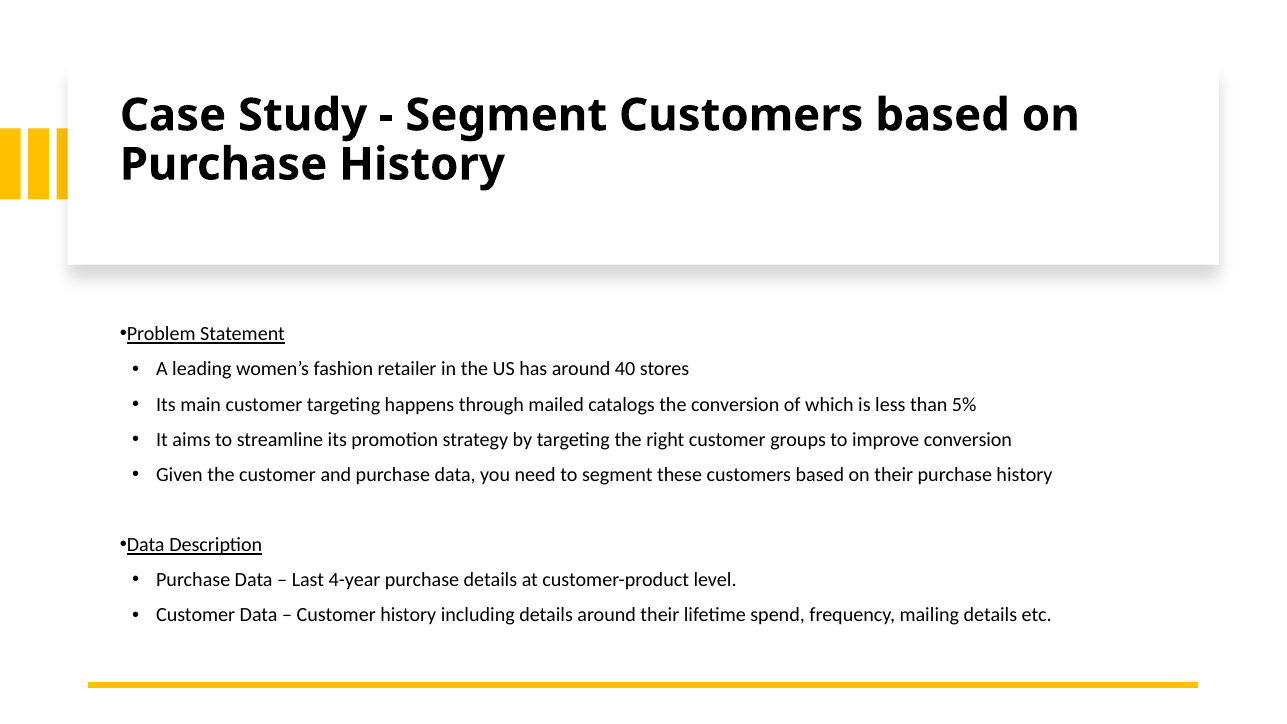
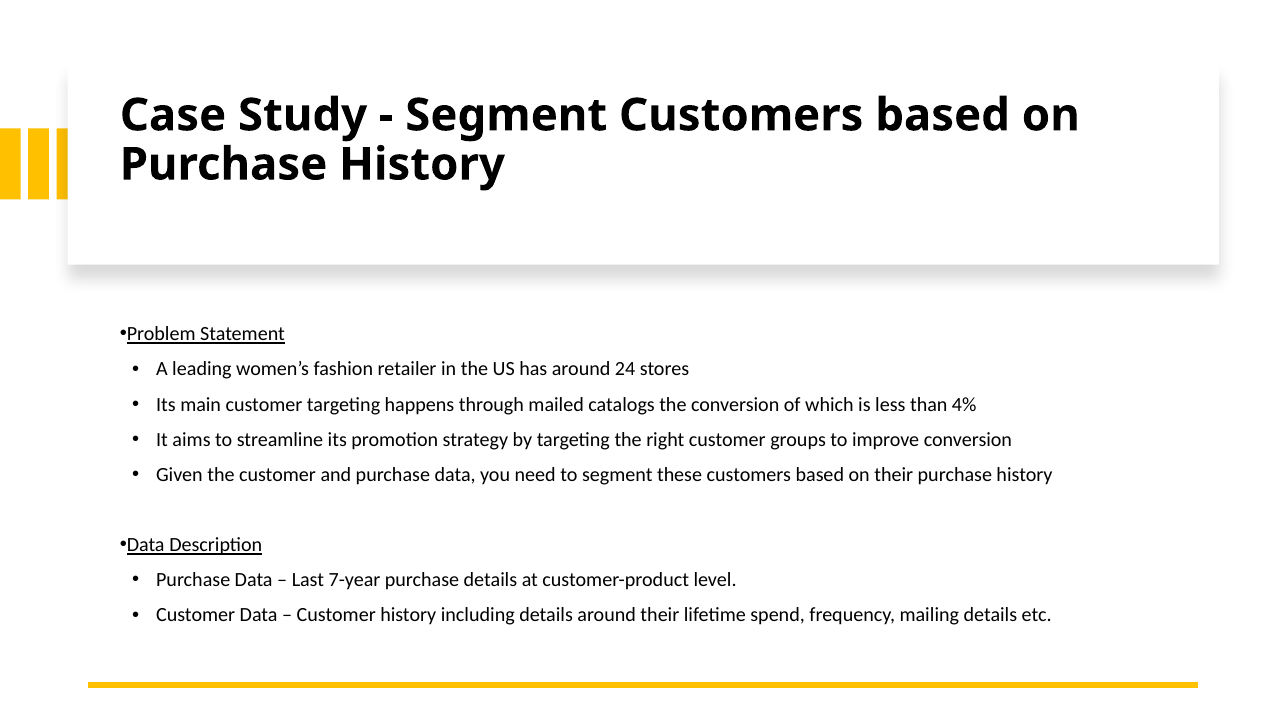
40: 40 -> 24 (625, 369)
5%: 5% -> 4% (964, 404)
4-year: 4-year -> 7-year (355, 580)
